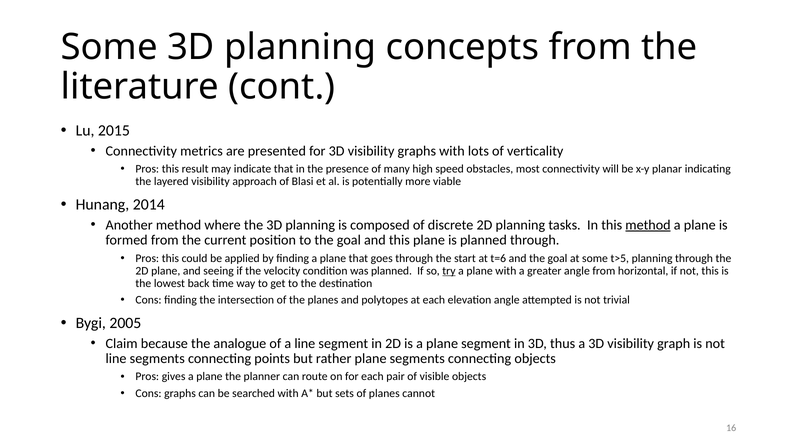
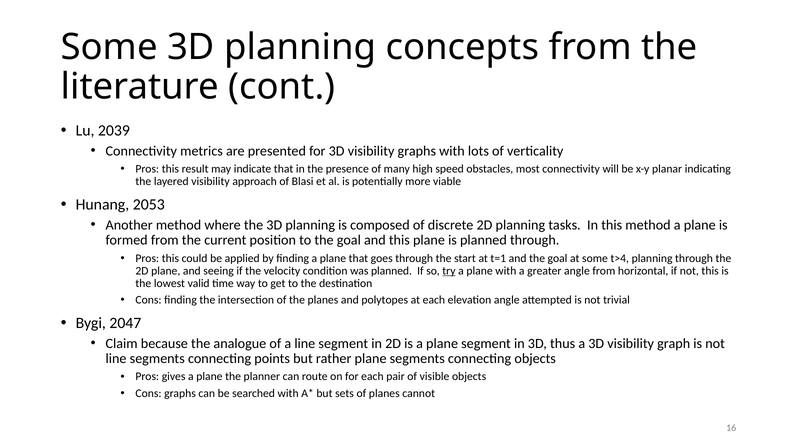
2015: 2015 -> 2039 (114, 131)
2014: 2014 -> 2053 (149, 205)
method underline: present -> none (648, 225)
t=6: t=6 -> t=1 (498, 258)
t>5: t>5 -> t>4 (620, 258)
back: back -> valid (199, 284)
2005: 2005 -> 2047 (125, 323)
